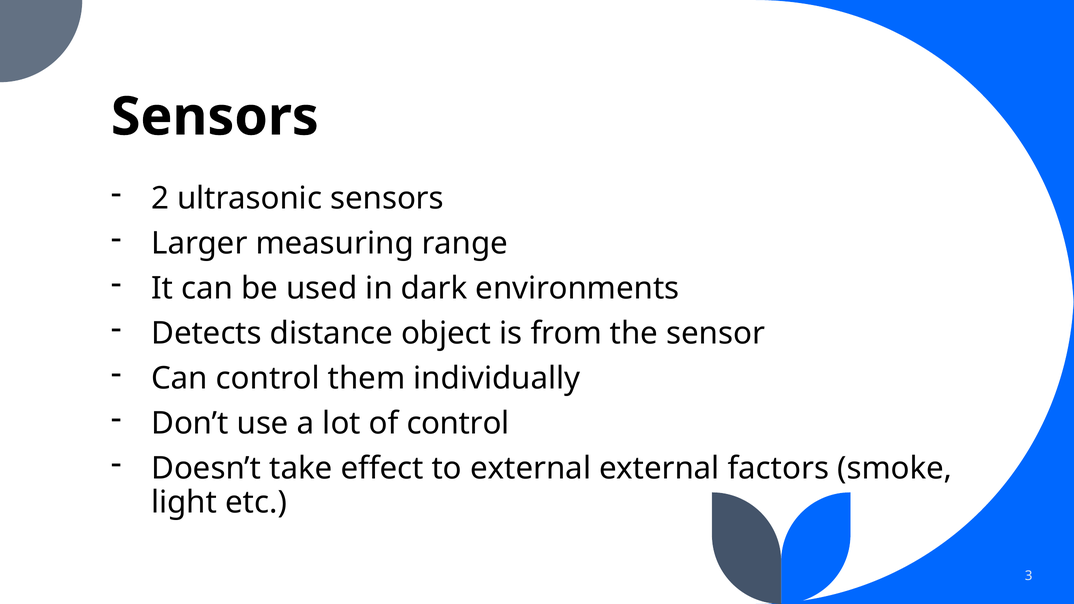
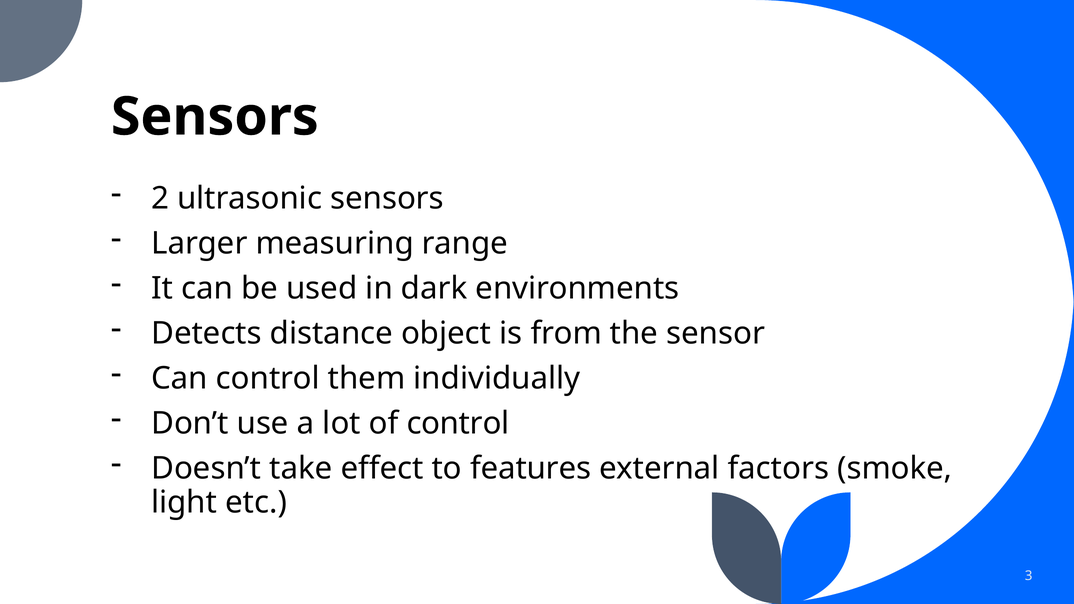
to external: external -> features (531, 469)
